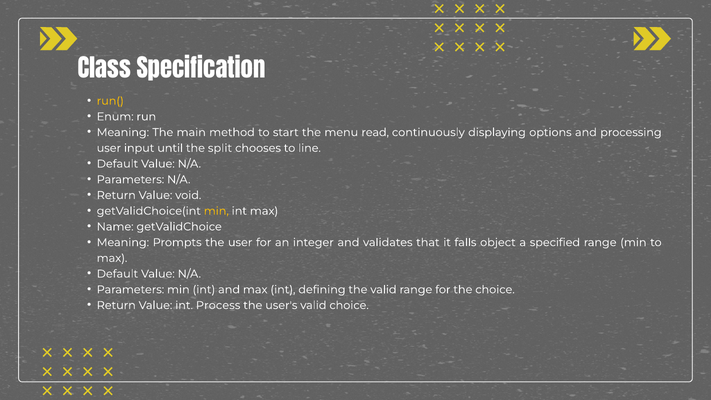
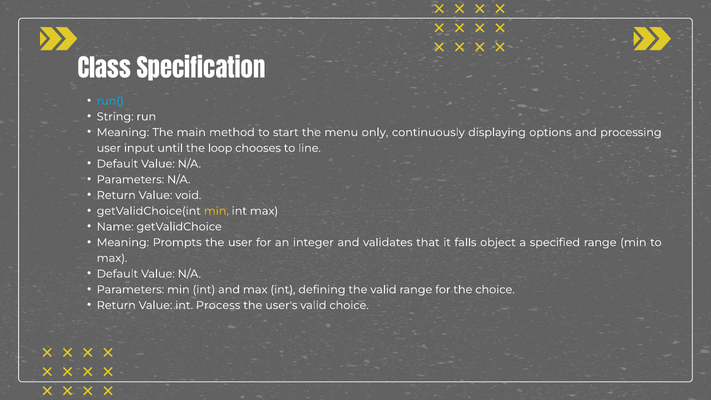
run( colour: yellow -> light blue (110, 101)
Enum: Enum -> String (115, 117)
read: read -> only (375, 132)
split: split -> loop (220, 148)
